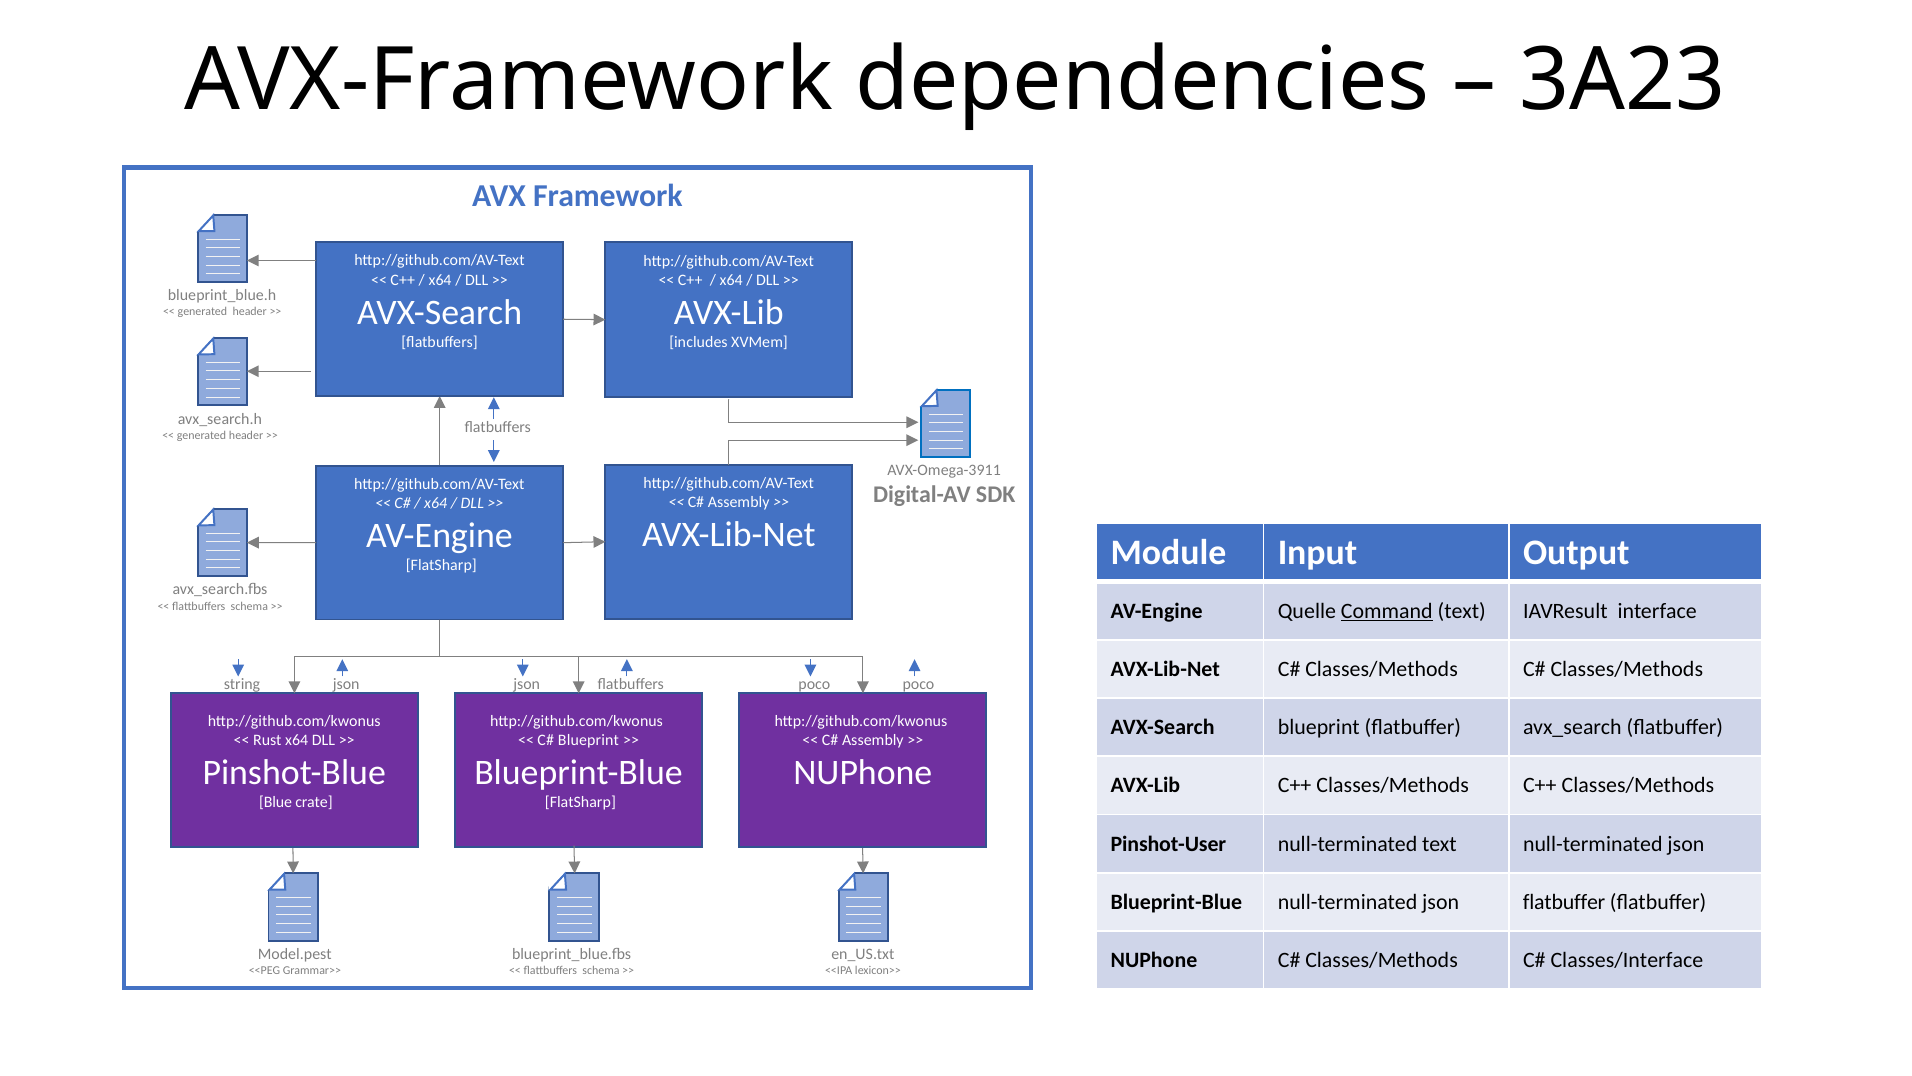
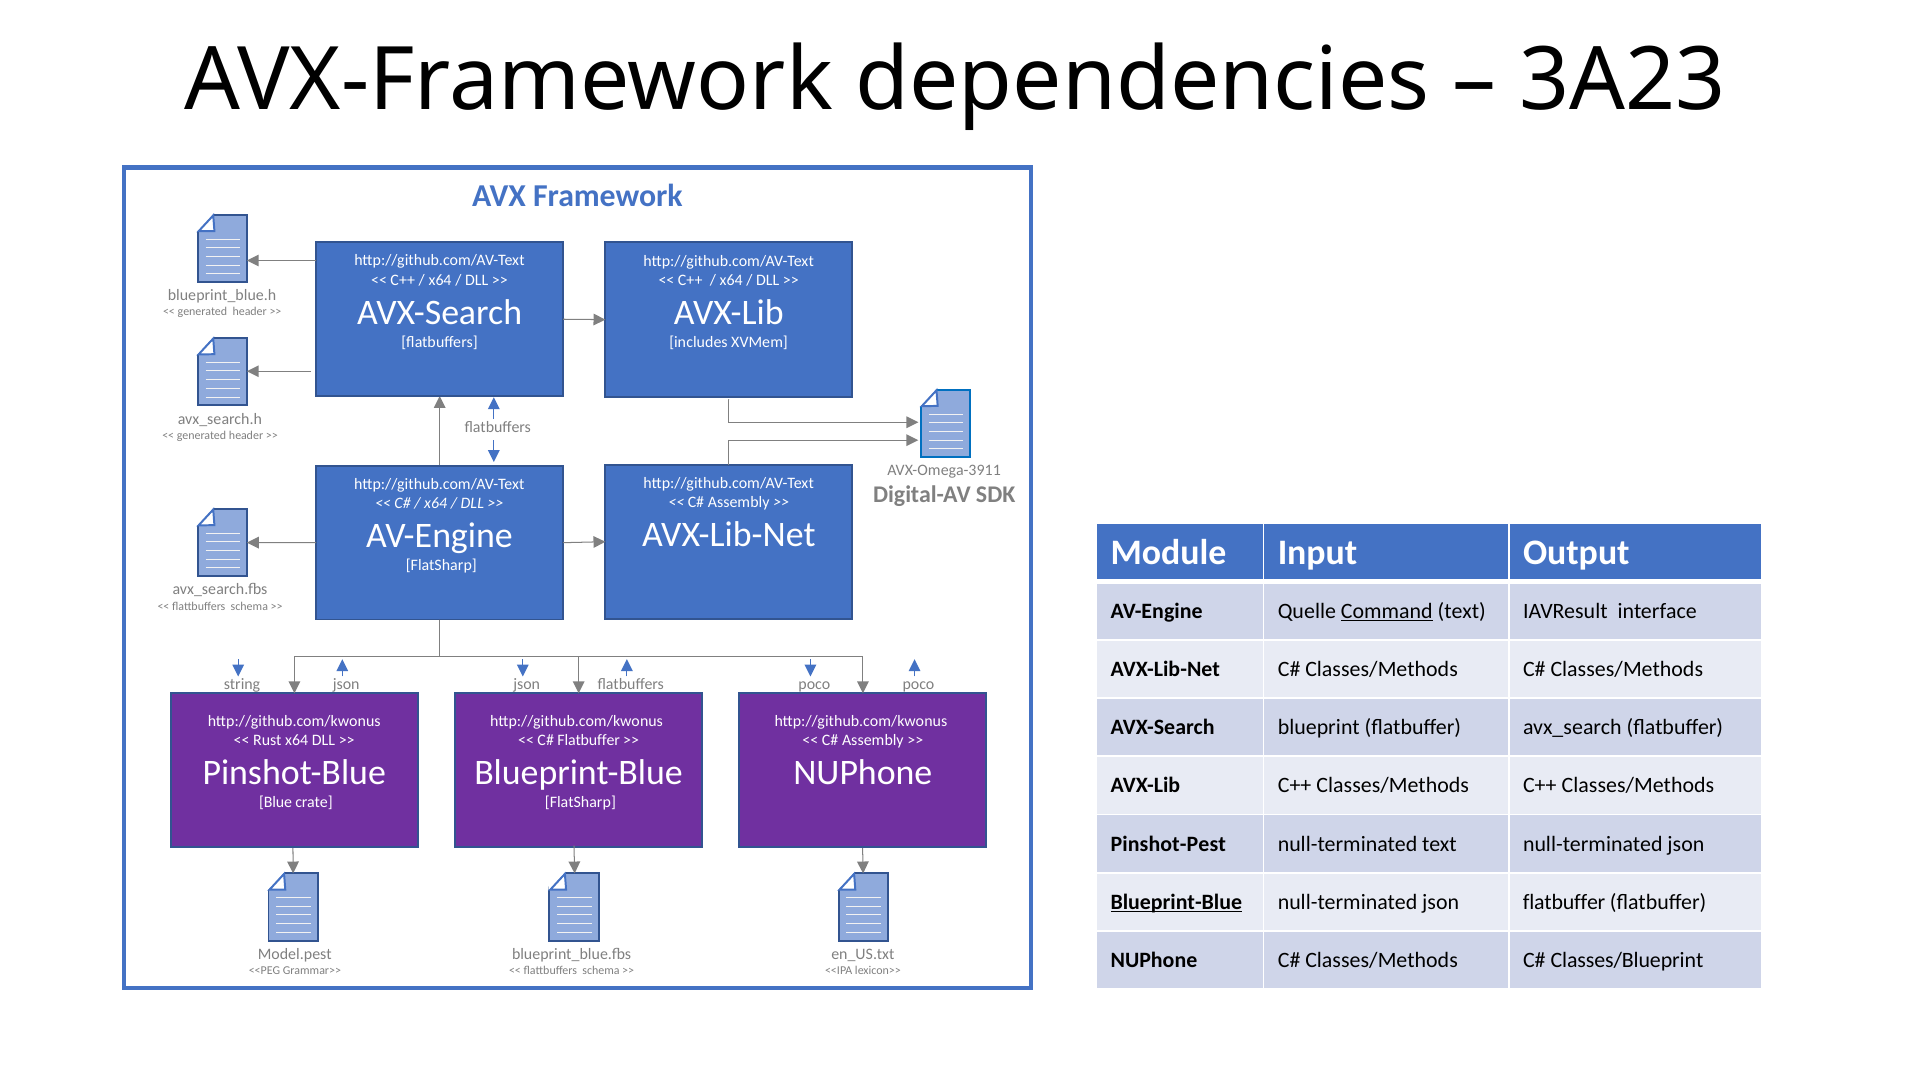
Blueprint: Blueprint -> Flatbuffer (589, 740)
Pinshot-User: Pinshot-User -> Pinshot-Pest (1168, 843)
Blueprint-Blue underline: none -> present (1176, 902)
Classes/Interface: Classes/Interface -> Classes/Blueprint (1627, 960)
